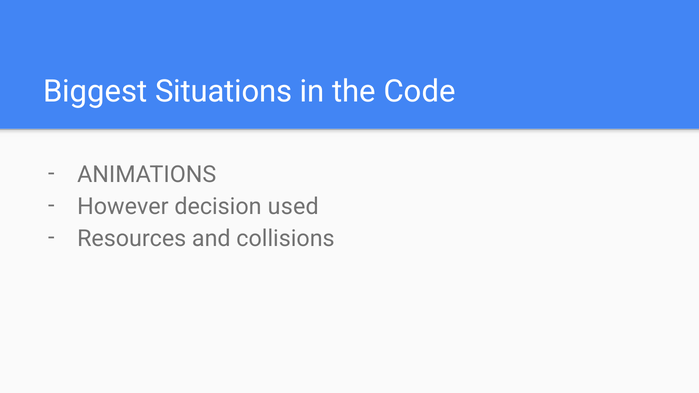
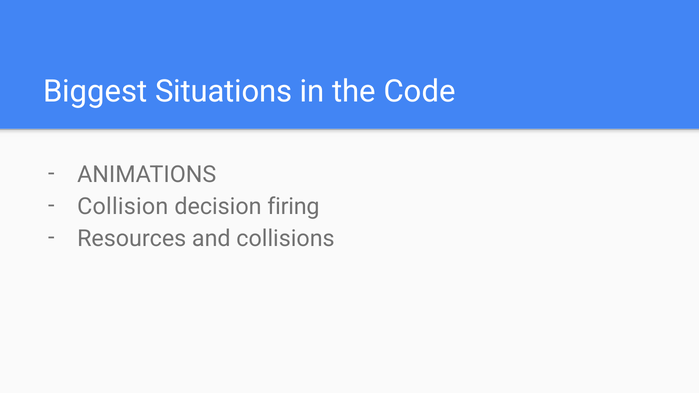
However: However -> Collision (123, 207)
used: used -> firing (293, 207)
